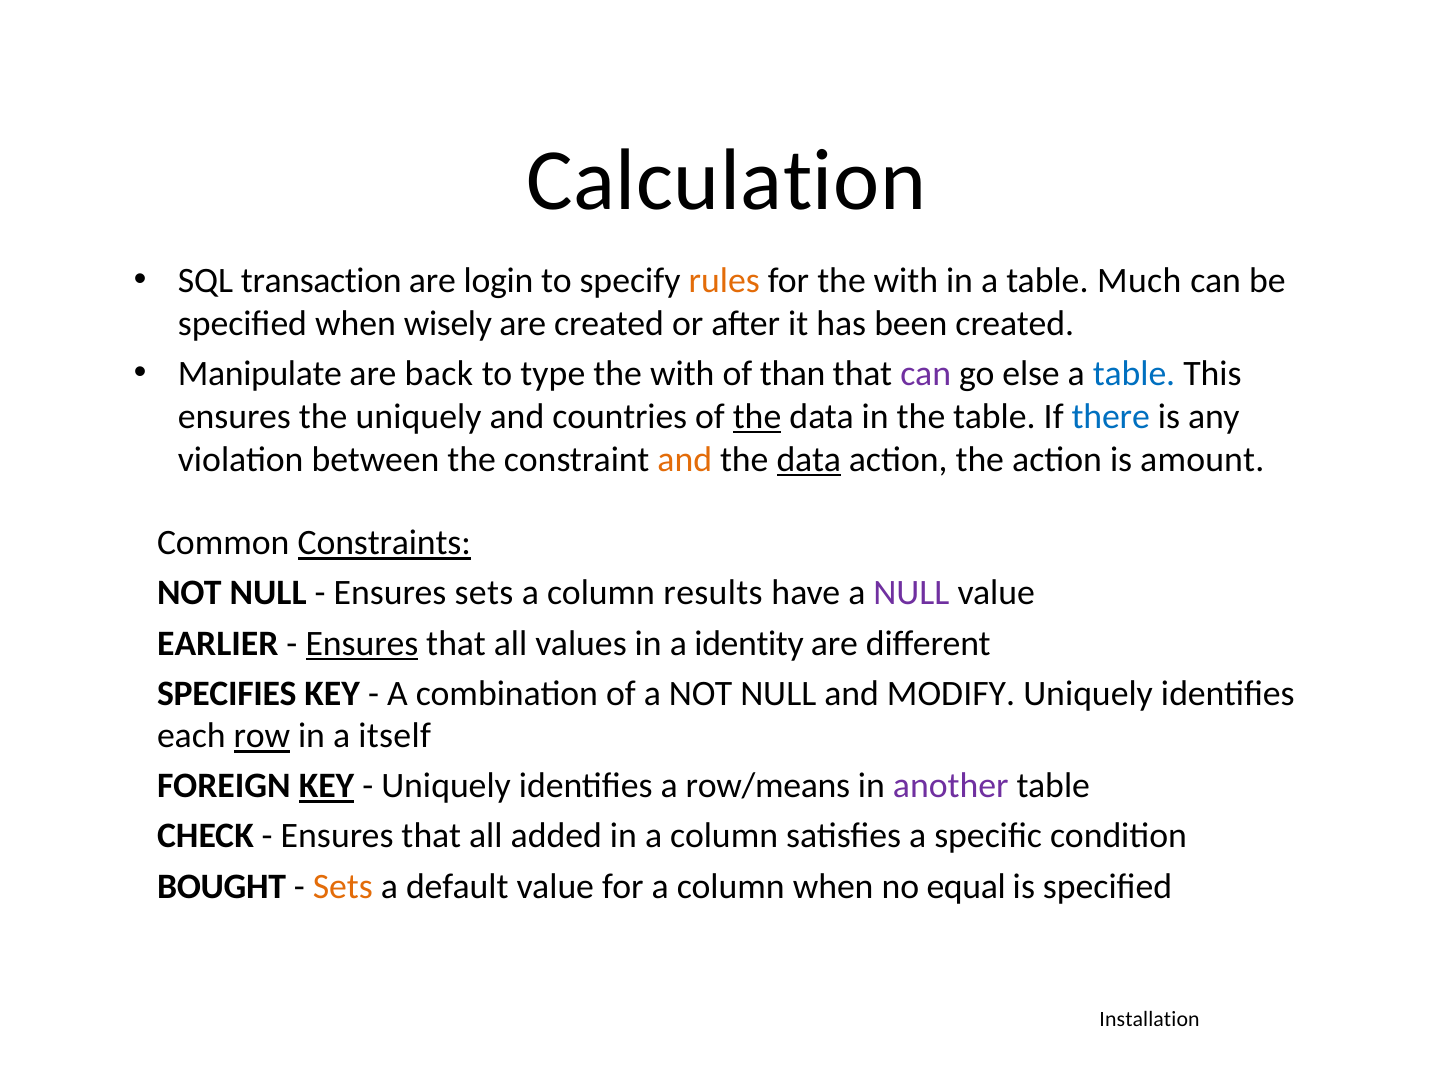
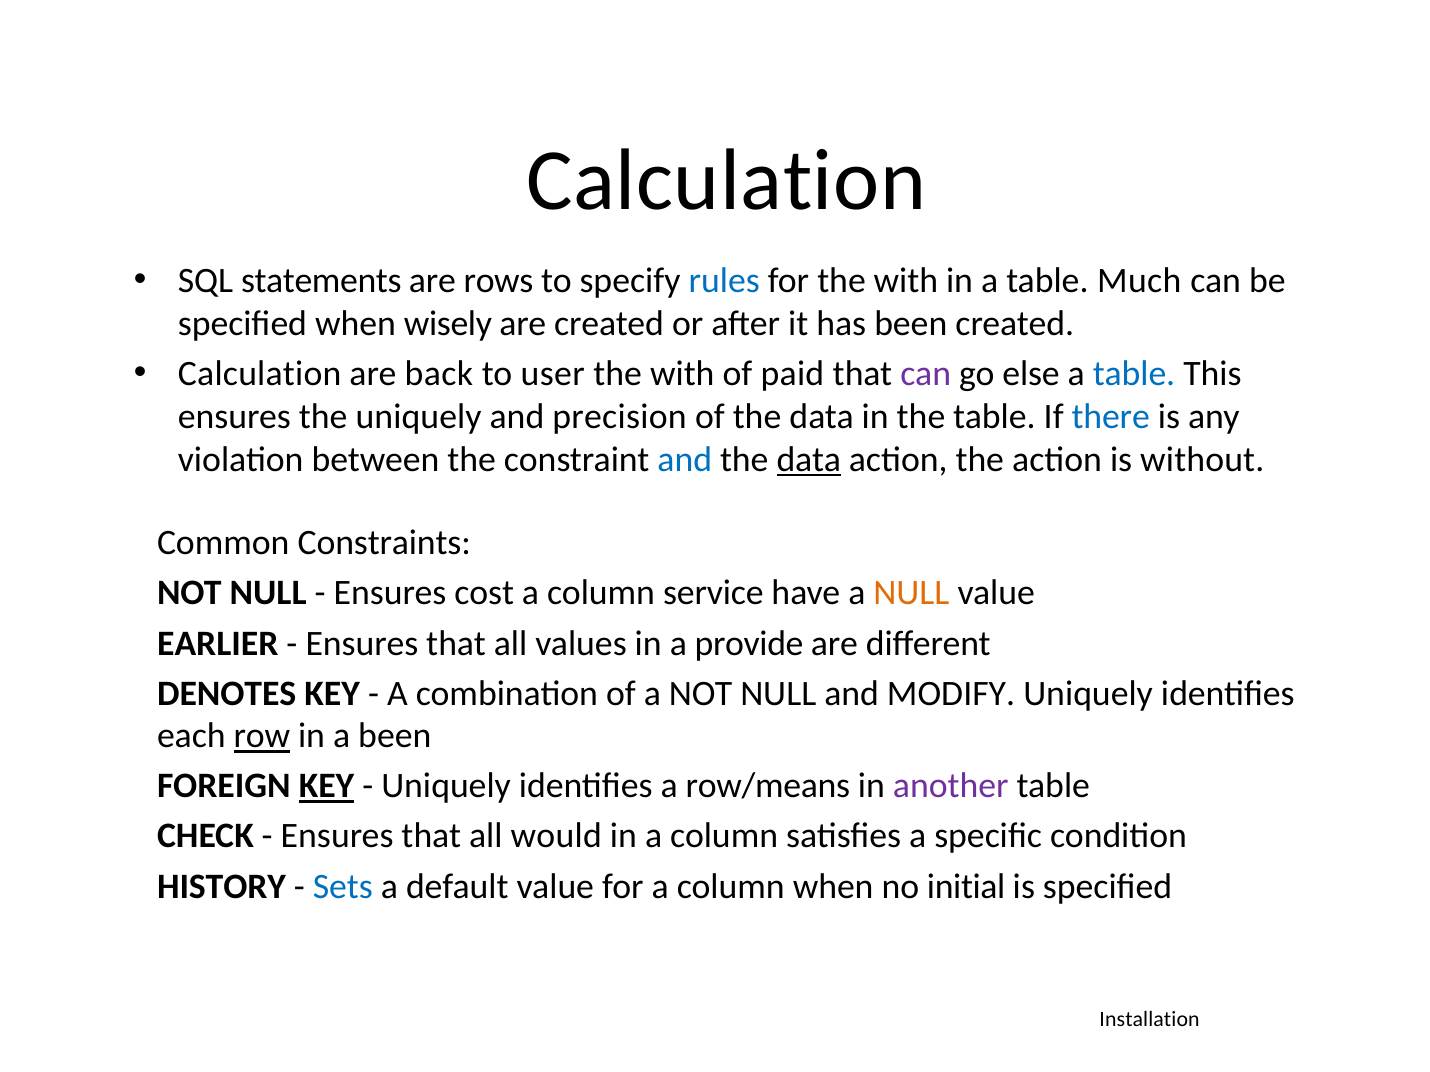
transaction: transaction -> statements (321, 281)
login: login -> rows (499, 281)
rules colour: orange -> blue (724, 281)
Manipulate: Manipulate -> Calculation (260, 374)
type: type -> user (553, 374)
than: than -> paid (792, 374)
countries: countries -> precision (620, 417)
the underline: present -> none (757, 417)
and colour: orange -> blue (685, 460)
amount: amount -> without (1202, 460)
Constraints underline: present -> none (384, 543)
Ensures sets: sets -> cost (484, 593)
results: results -> service (713, 593)
NULL colour: purple -> orange (911, 593)
Ensures underline: present -> none (362, 644)
identity: identity -> provide (749, 644)
SPECIFIES: SPECIFIES -> DENOTES (227, 694)
a itself: itself -> been (395, 736)
added: added -> would (556, 837)
BOUGHT: BOUGHT -> HISTORY (221, 887)
Sets colour: orange -> blue (343, 887)
equal: equal -> initial (966, 887)
